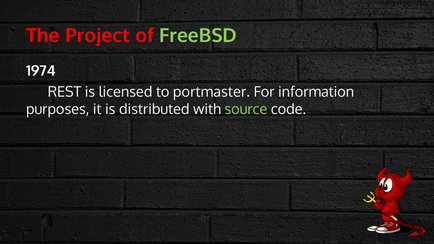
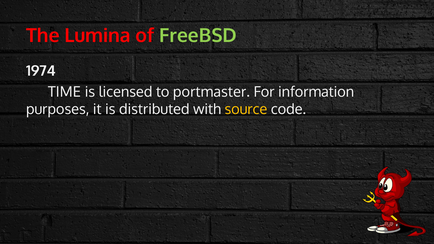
Project: Project -> Lumina (98, 36)
REST: REST -> TIME (64, 92)
source colour: light green -> yellow (246, 109)
